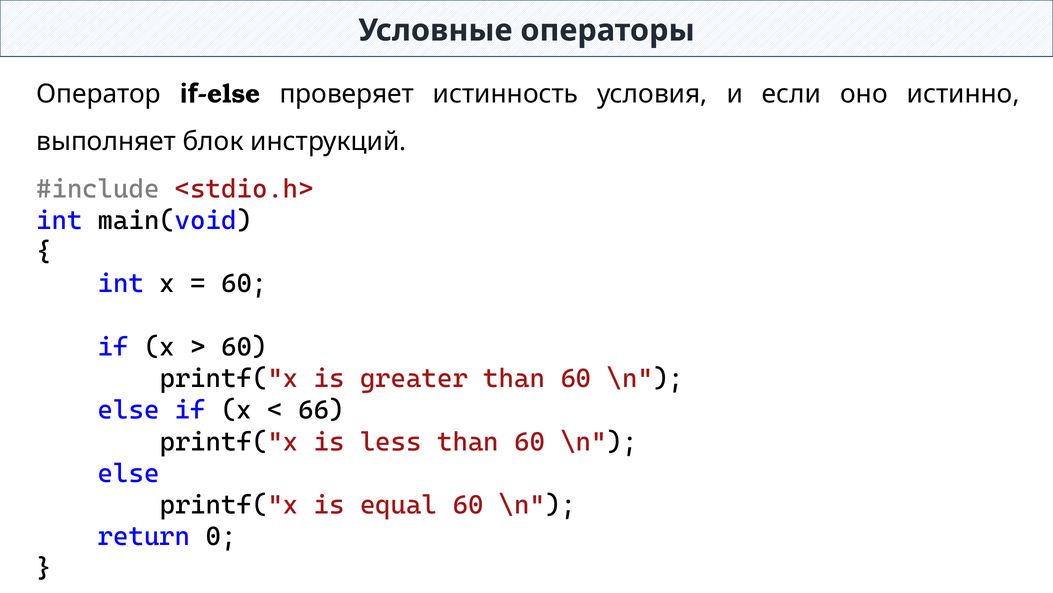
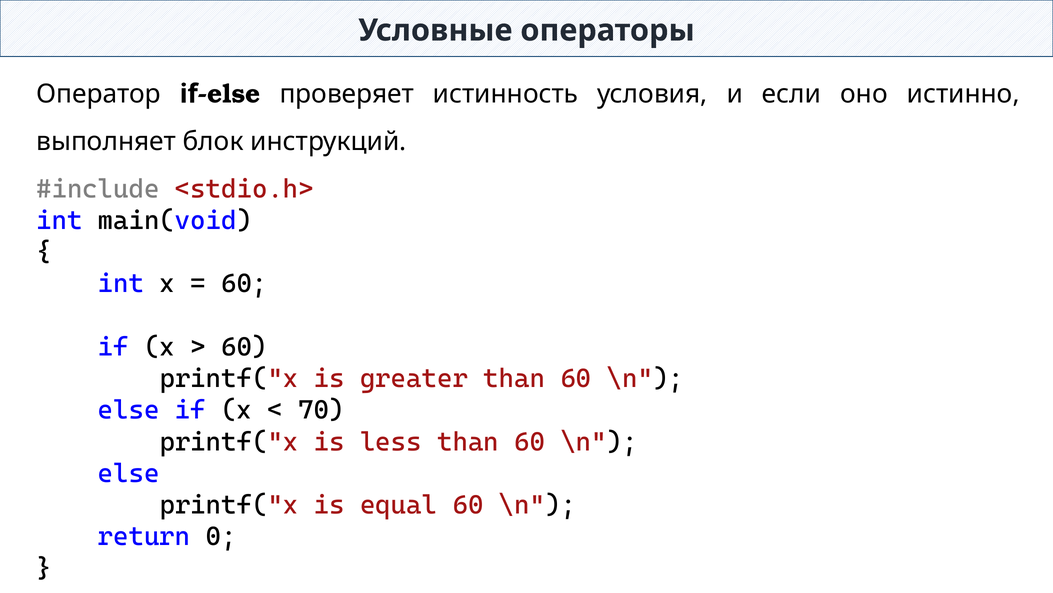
66: 66 -> 70 (321, 410)
